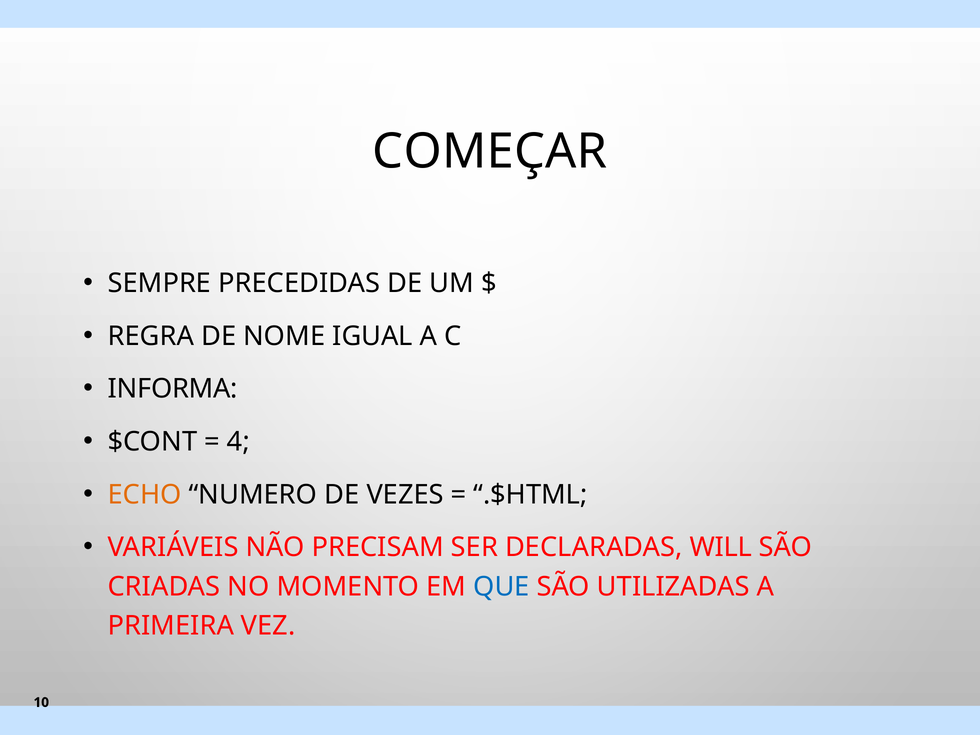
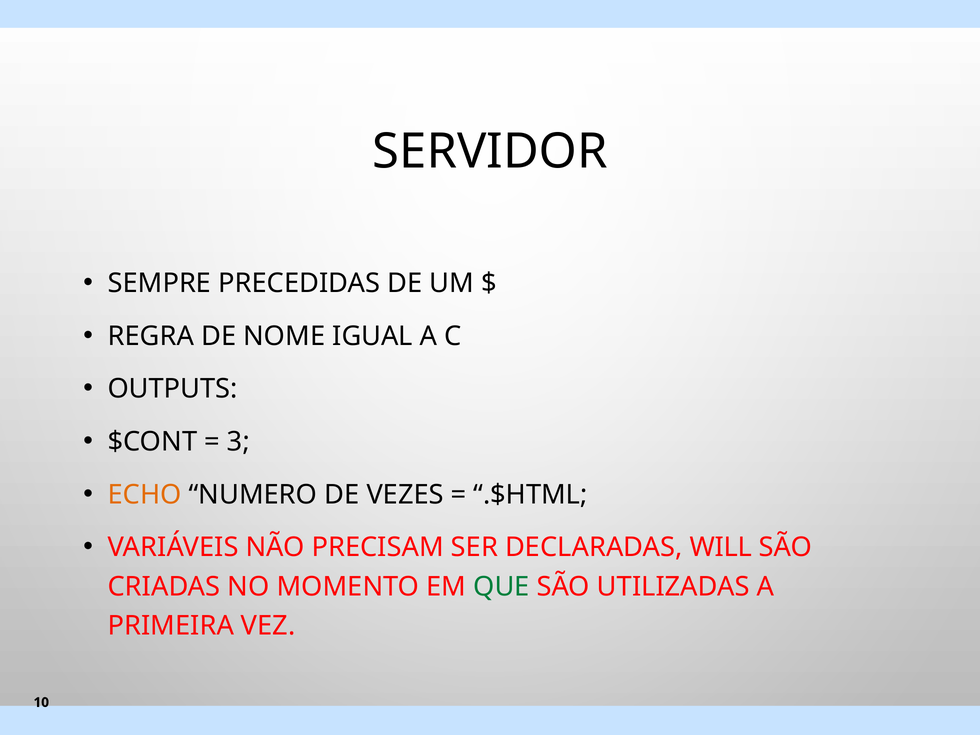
COMEÇAR: COMEÇAR -> SERVIDOR (490, 151)
INFORMA: INFORMA -> OUTPUTS (173, 389)
4: 4 -> 3 (238, 442)
QUE colour: blue -> green (501, 587)
